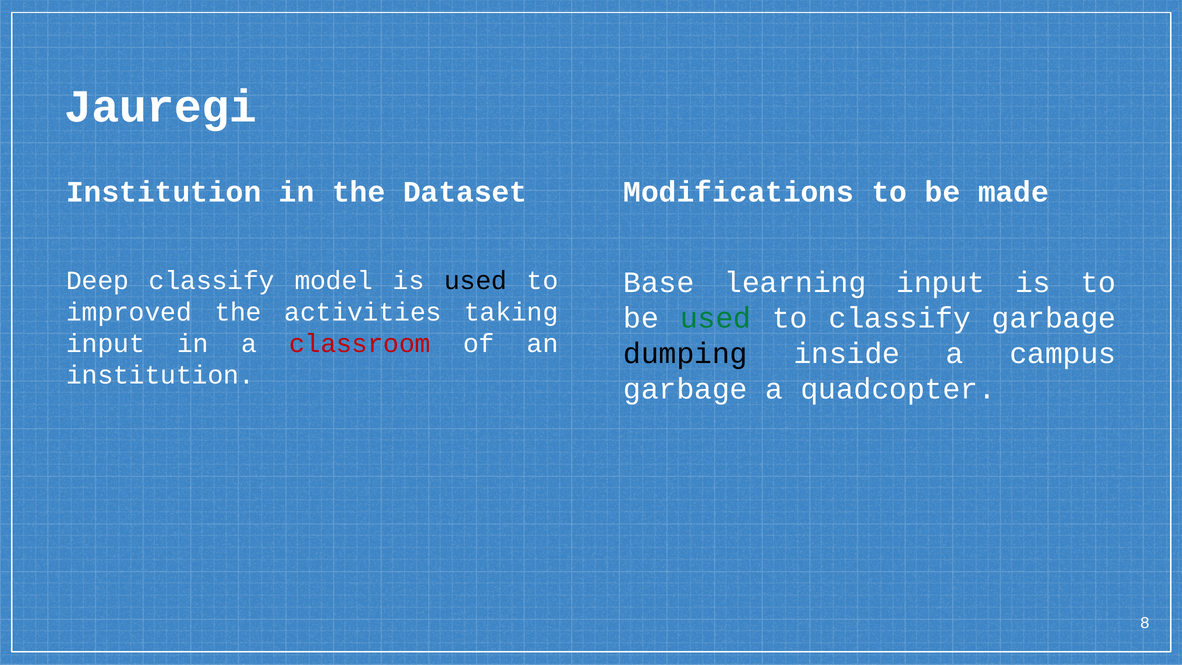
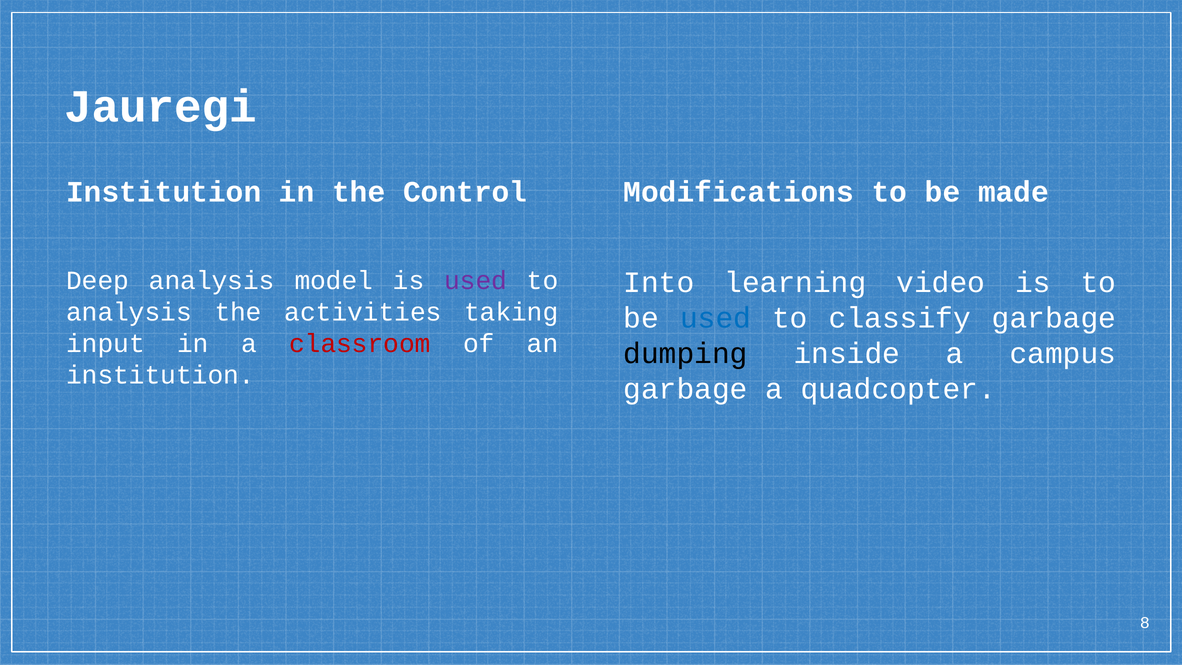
Dataset: Dataset -> Control (465, 192)
Deep classify: classify -> analysis (212, 280)
used colour: black -> purple (476, 280)
Base: Base -> Into (659, 283)
learning input: input -> video (941, 283)
improved: improved -> analysis (129, 312)
used colour: green -> blue (716, 318)
